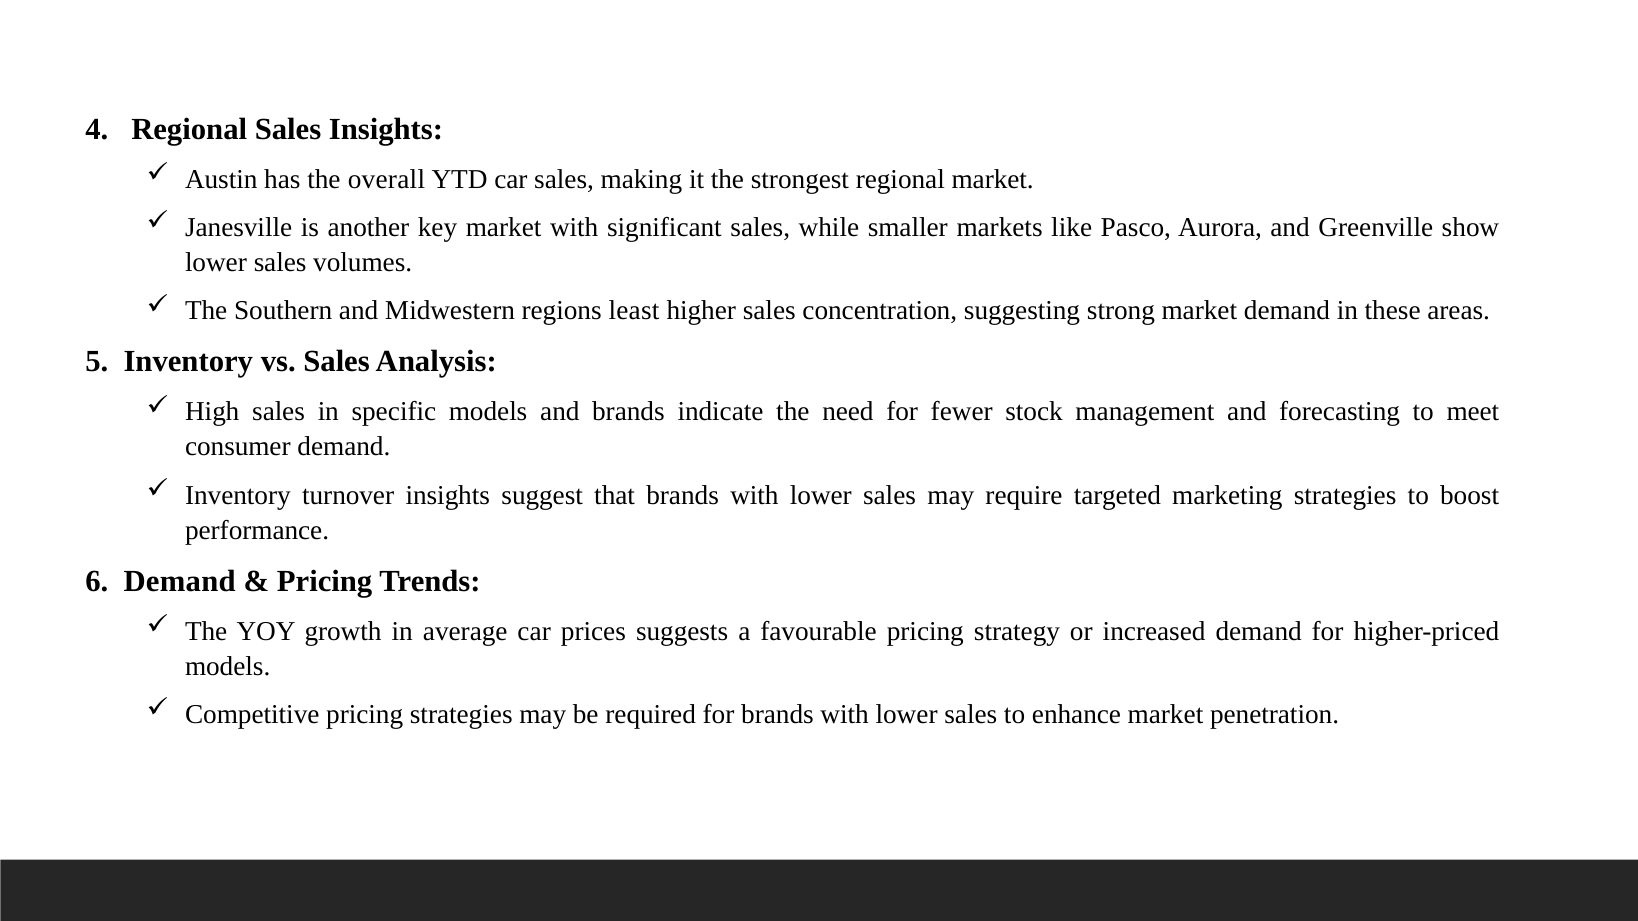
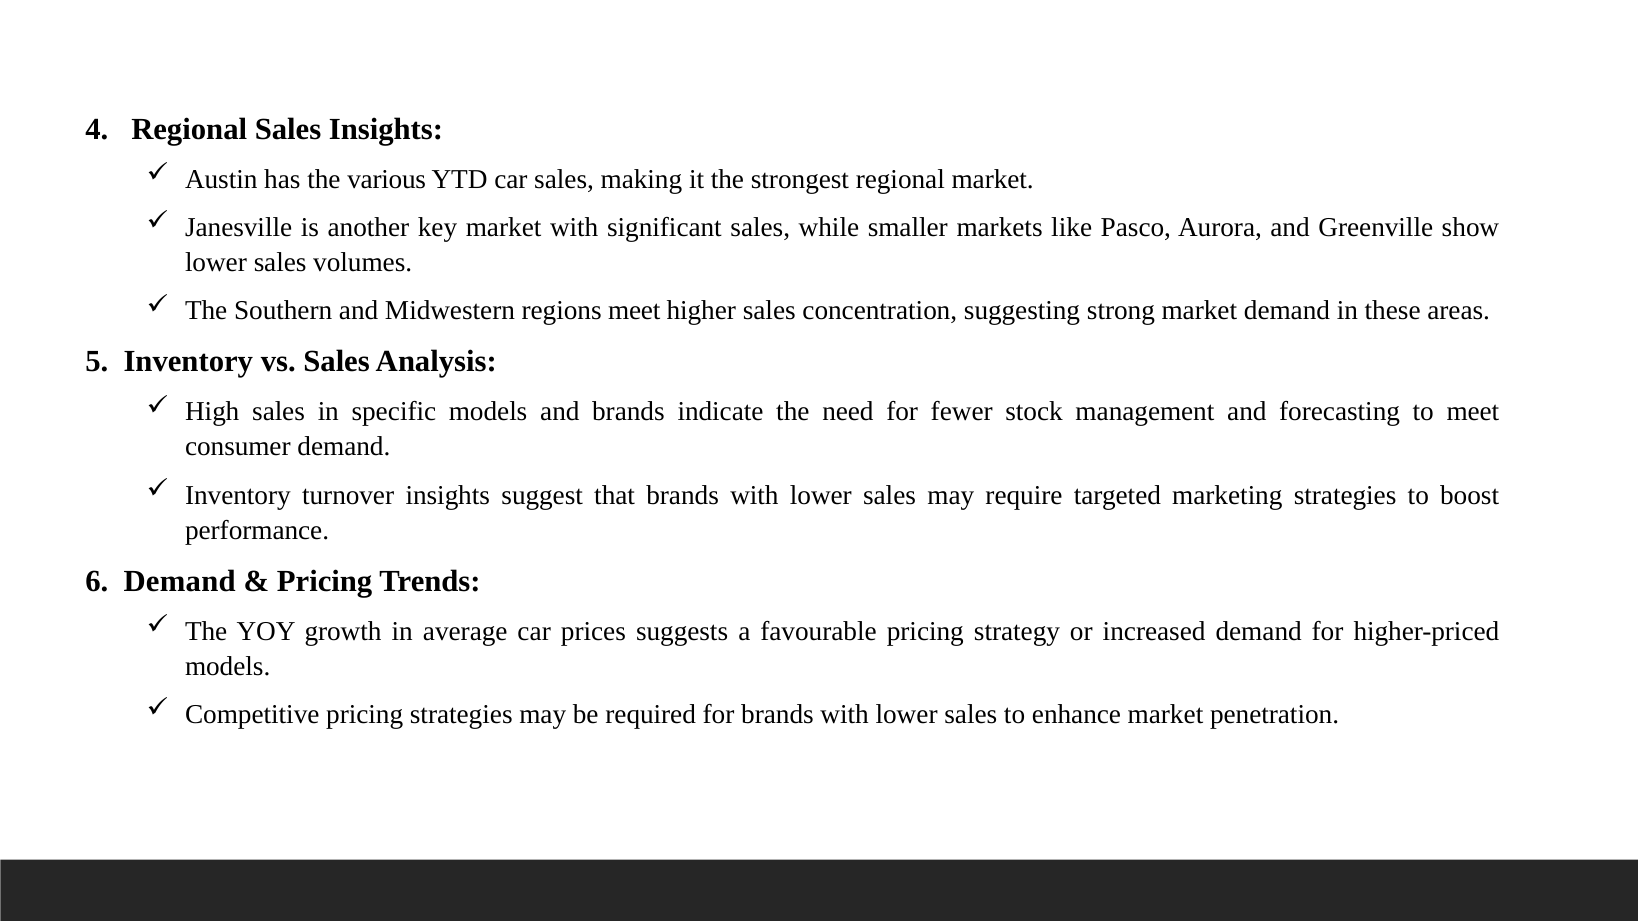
overall: overall -> various (387, 179)
regions least: least -> meet (634, 311)
